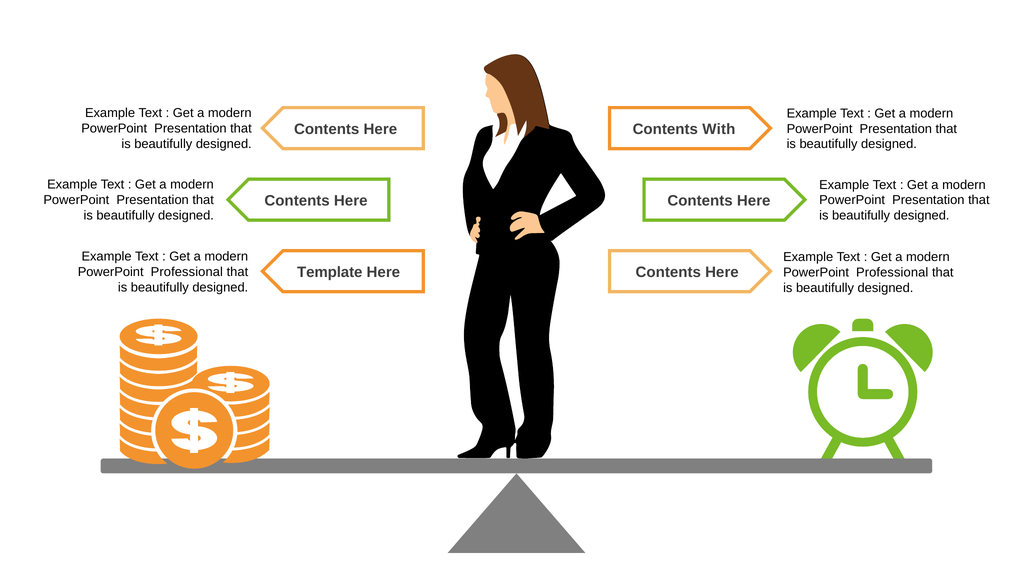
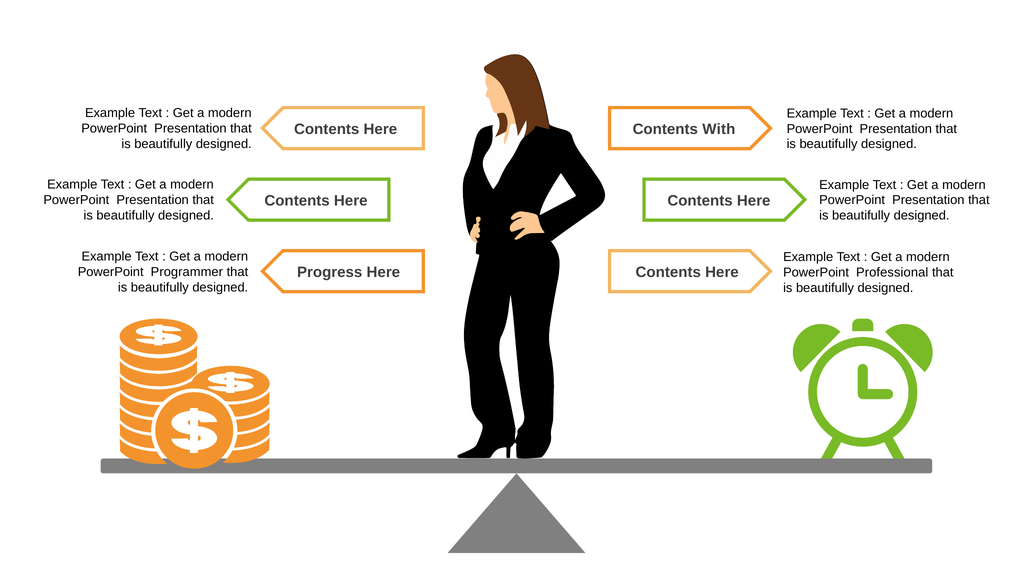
Template: Template -> Progress (330, 272)
Professional: Professional -> Programmer (187, 272)
